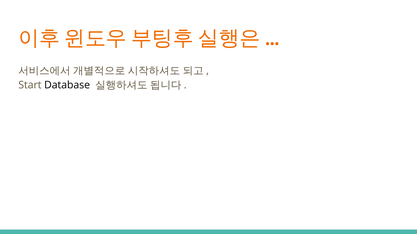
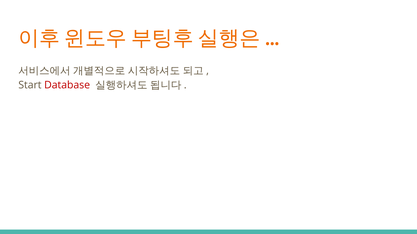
Database colour: black -> red (67, 85)
